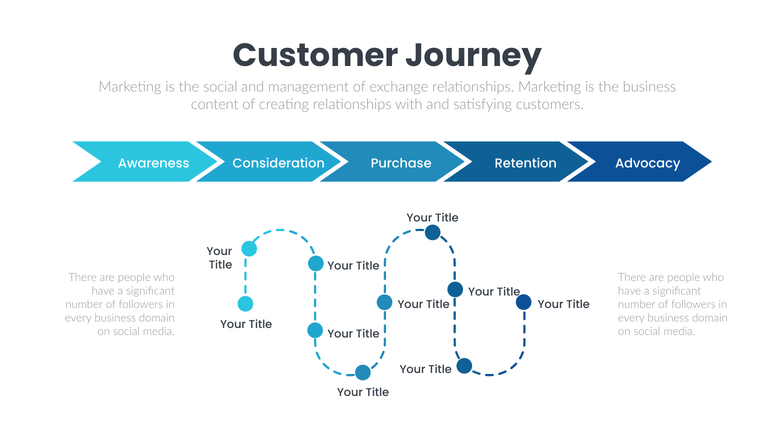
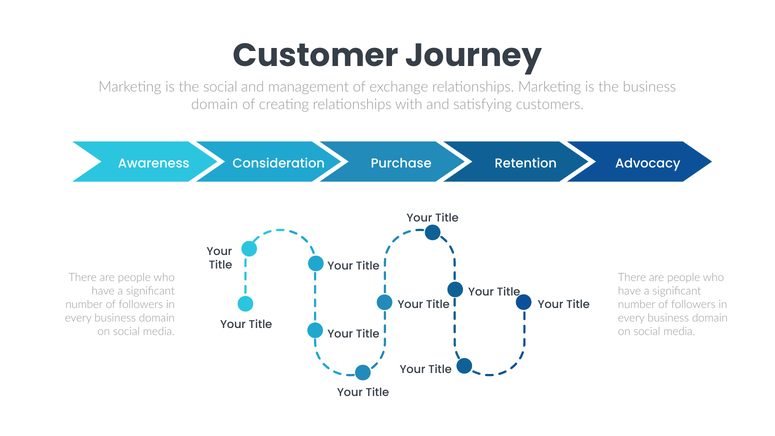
content: content -> domain (215, 104)
